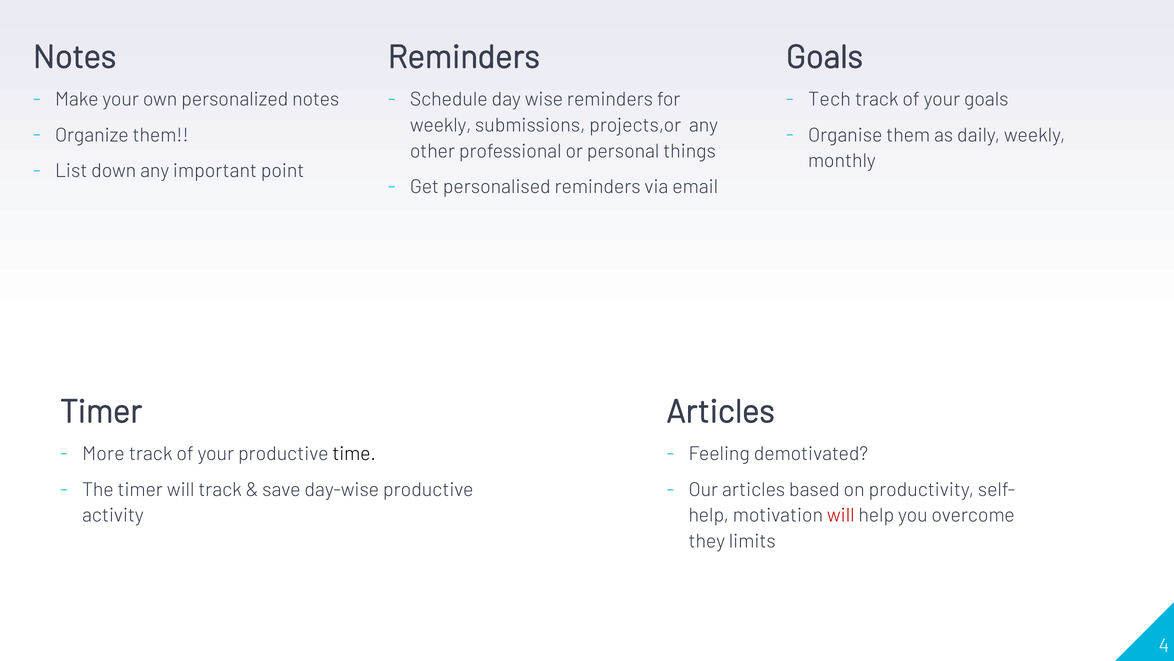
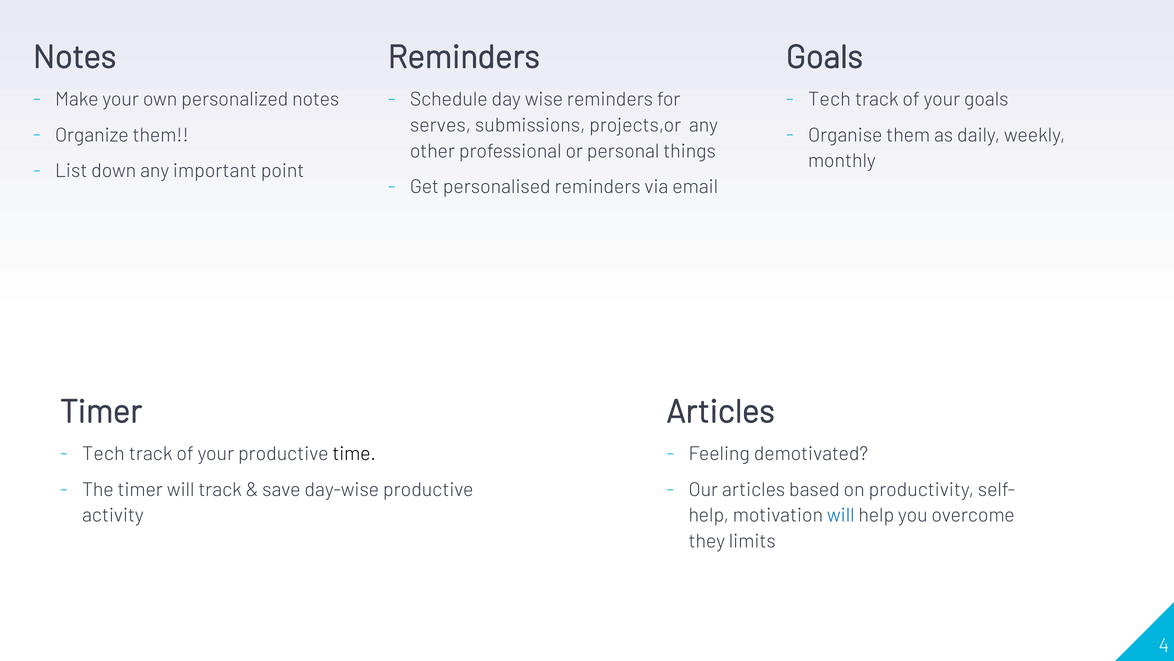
weekly: weekly -> serves (440, 125)
More: More -> Tech (103, 454)
will colour: red -> blue (841, 515)
